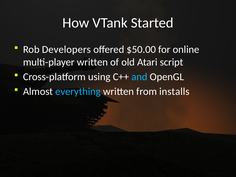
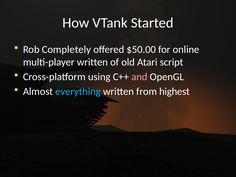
Developers: Developers -> Completely (66, 50)
and colour: light blue -> pink (139, 77)
installs: installs -> highest (174, 91)
